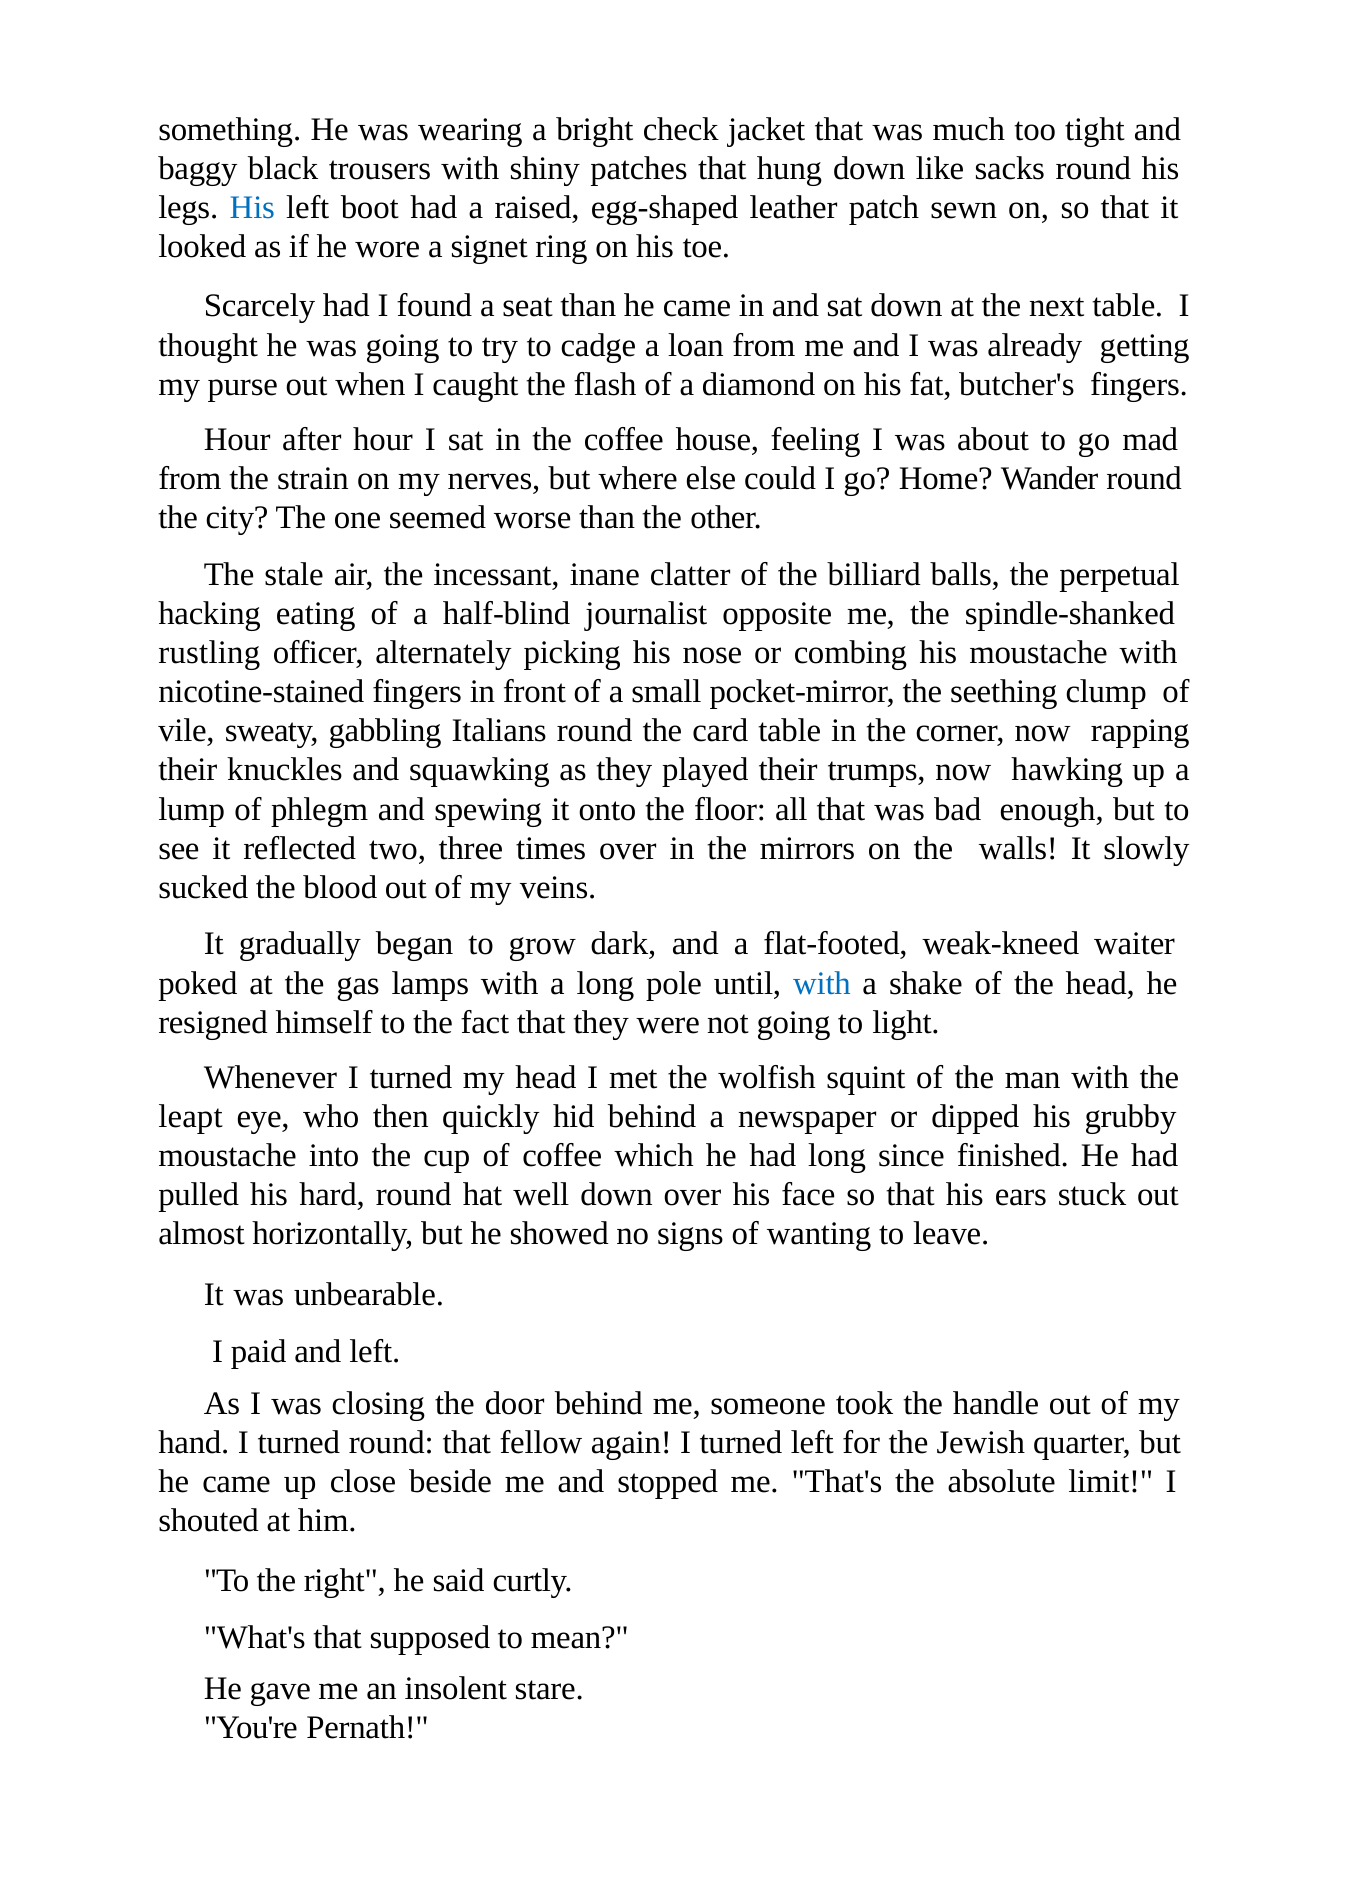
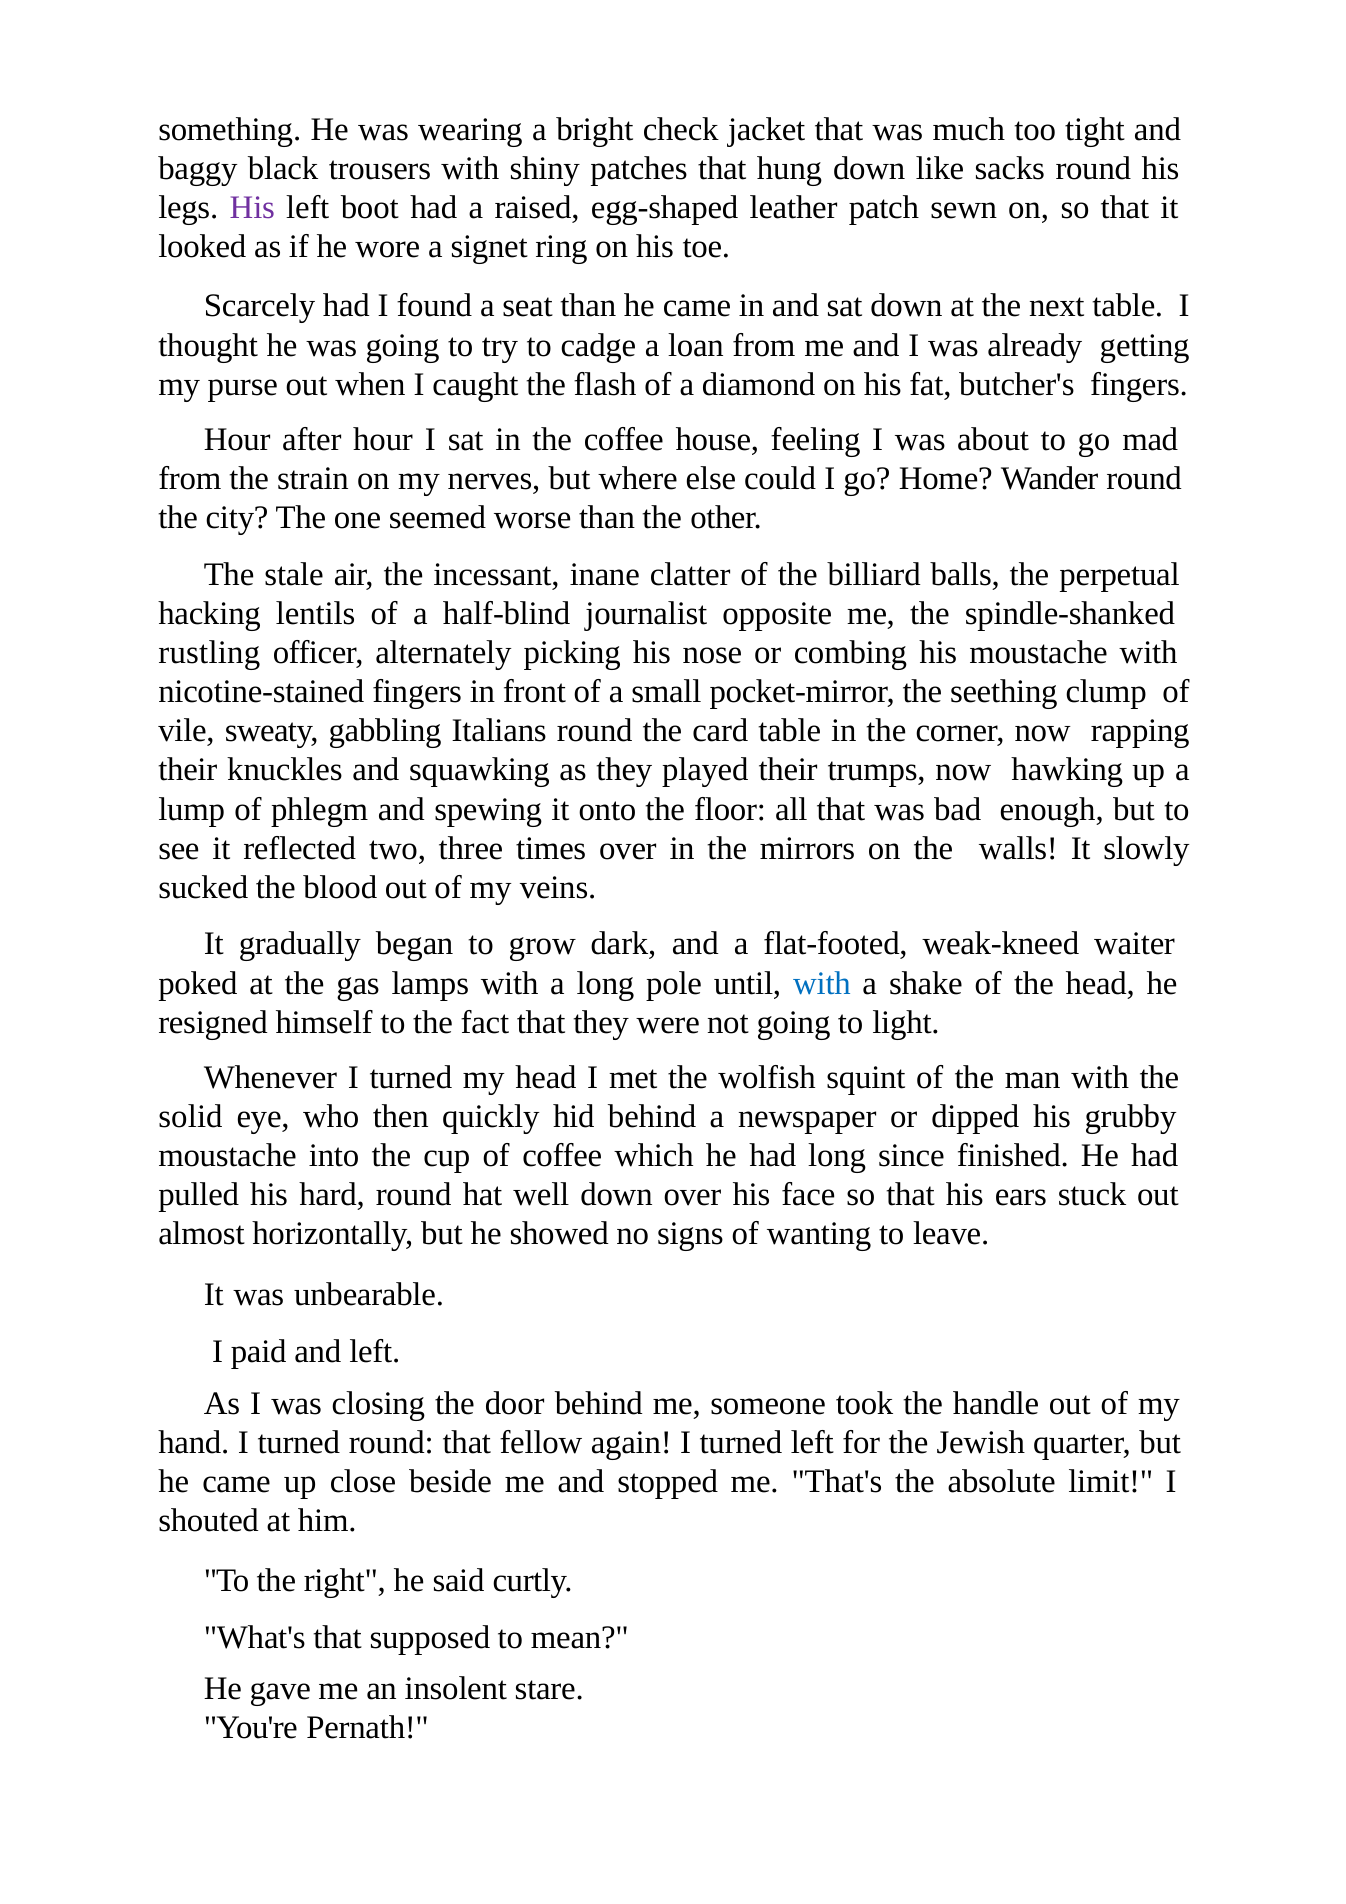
His colour: blue -> purple (252, 208)
eating: eating -> lentils (316, 614)
leapt: leapt -> solid (190, 1117)
